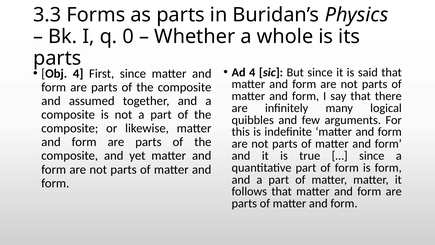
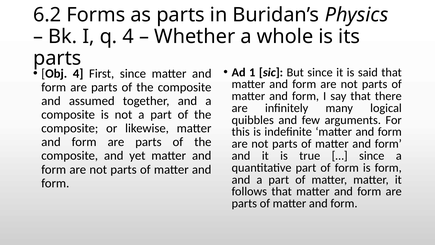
3.3: 3.3 -> 6.2 (47, 15)
q 0: 0 -> 4 (128, 37)
Ad 4: 4 -> 1 (252, 72)
